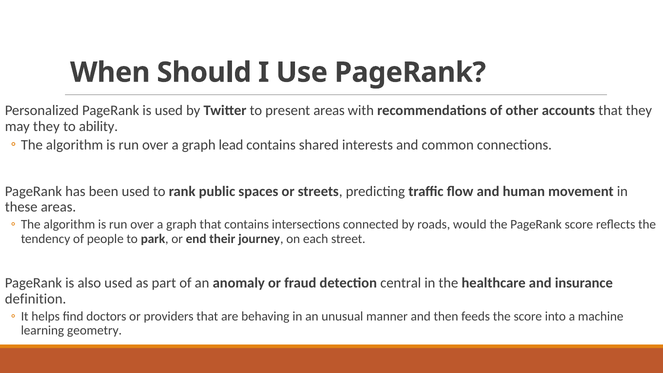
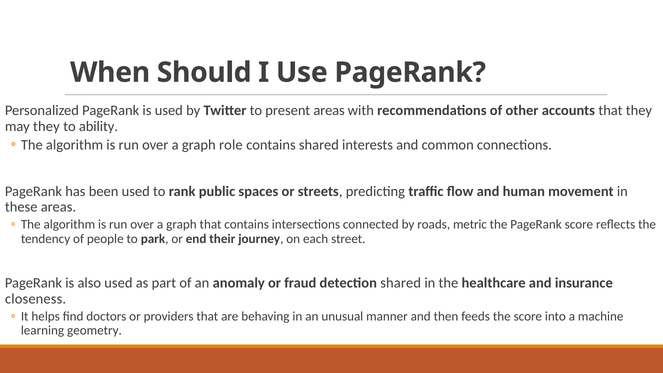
lead: lead -> role (231, 145)
would: would -> metric (470, 225)
detection central: central -> shared (401, 283)
definition: definition -> closeness (36, 299)
